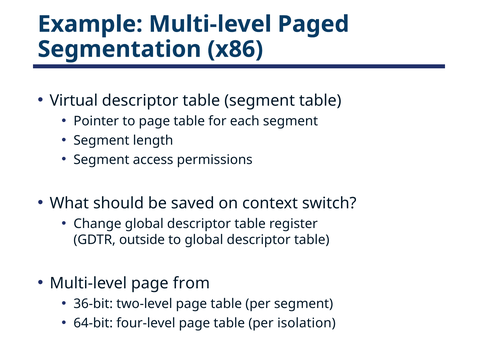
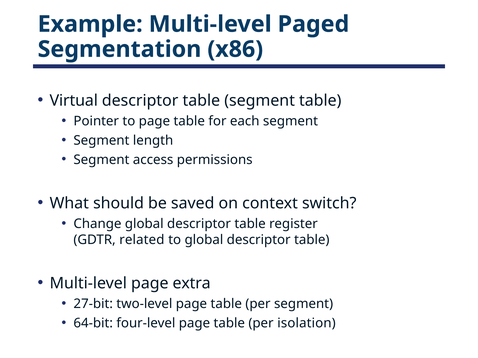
outside: outside -> related (142, 240)
from: from -> extra (192, 284)
36-bit: 36-bit -> 27-bit (93, 304)
